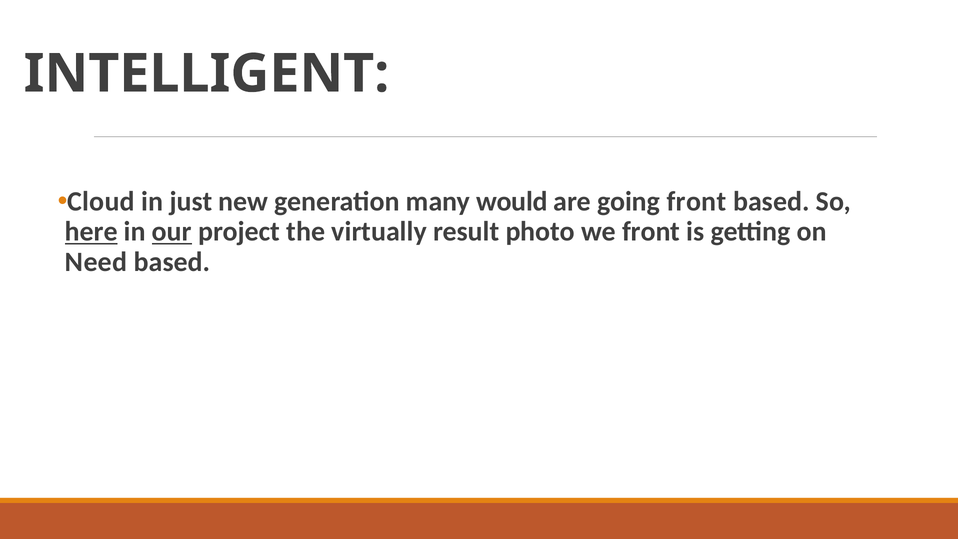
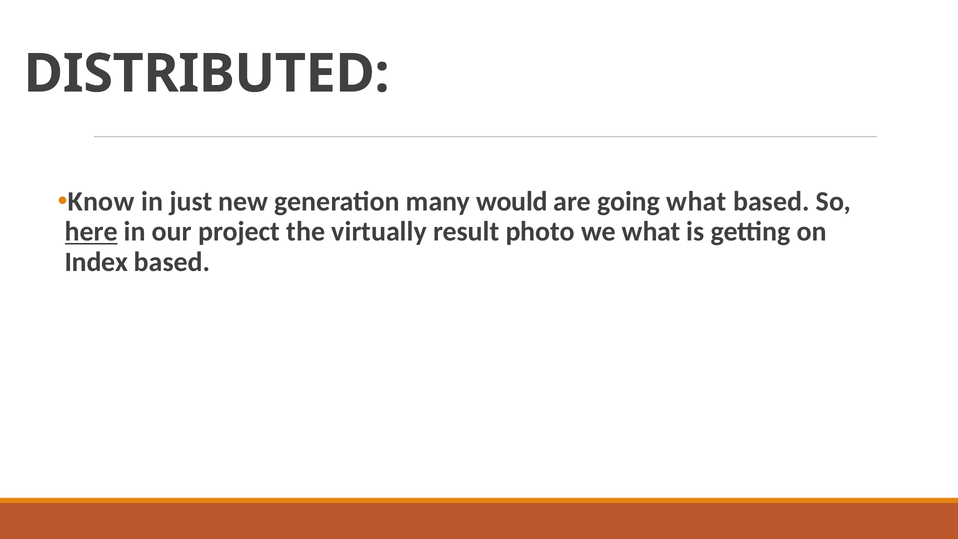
INTELLIGENT: INTELLIGENT -> DISTRIBUTED (207, 74)
Cloud: Cloud -> Know (101, 201)
going front: front -> what (697, 201)
our underline: present -> none (172, 232)
we front: front -> what (651, 232)
Need: Need -> Index (96, 262)
